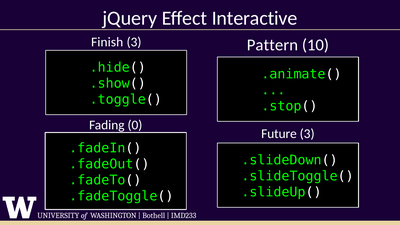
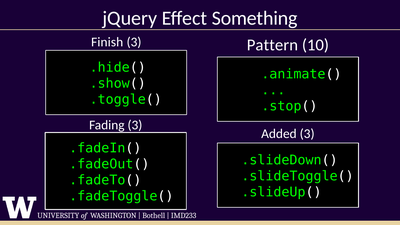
Interactive: Interactive -> Something (255, 18)
Fading 0: 0 -> 3 (135, 125)
Future: Future -> Added (279, 134)
